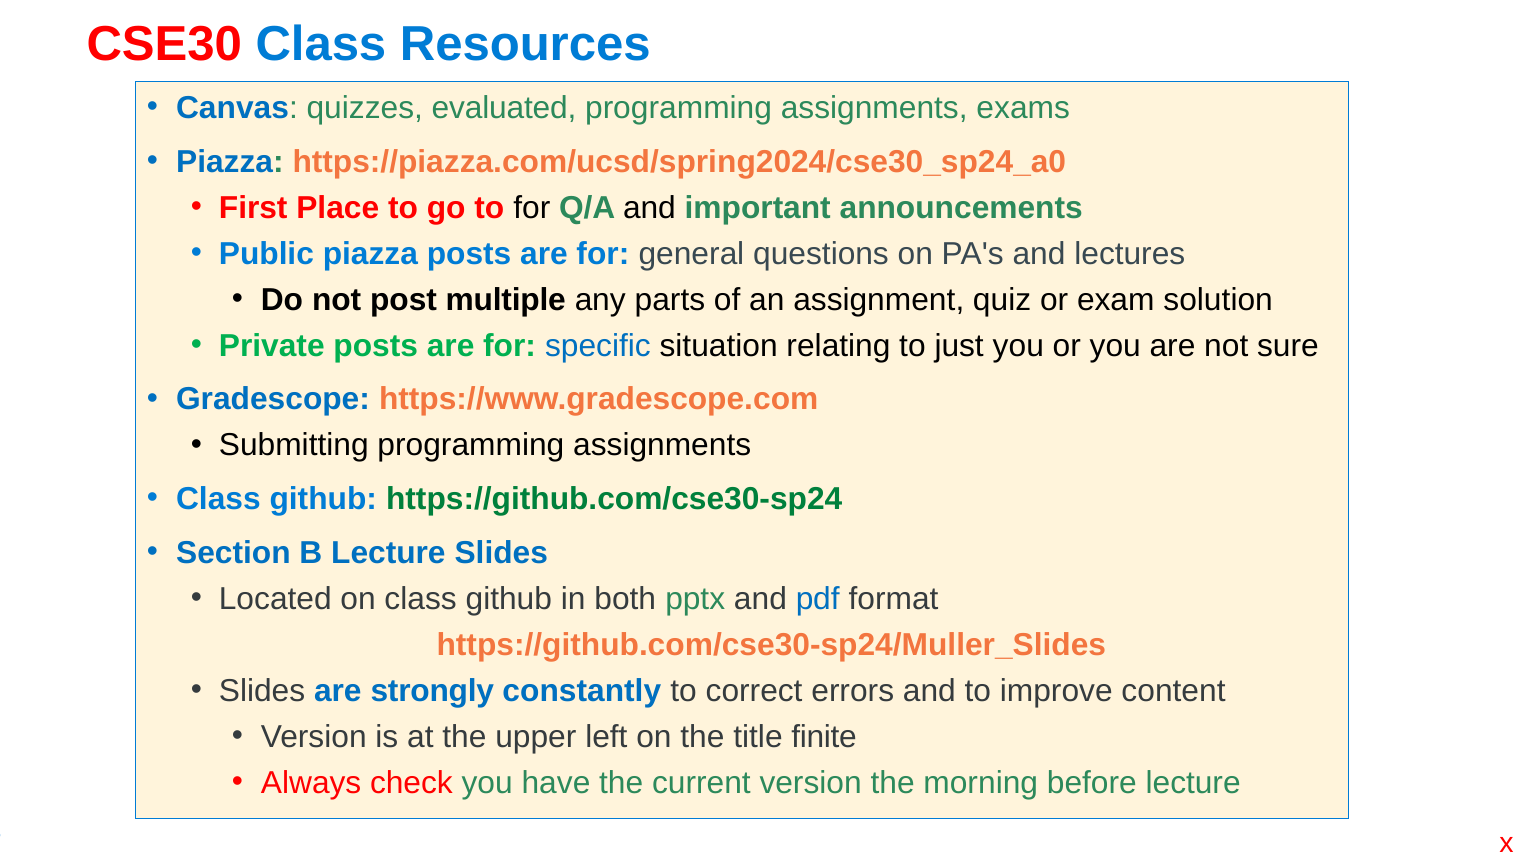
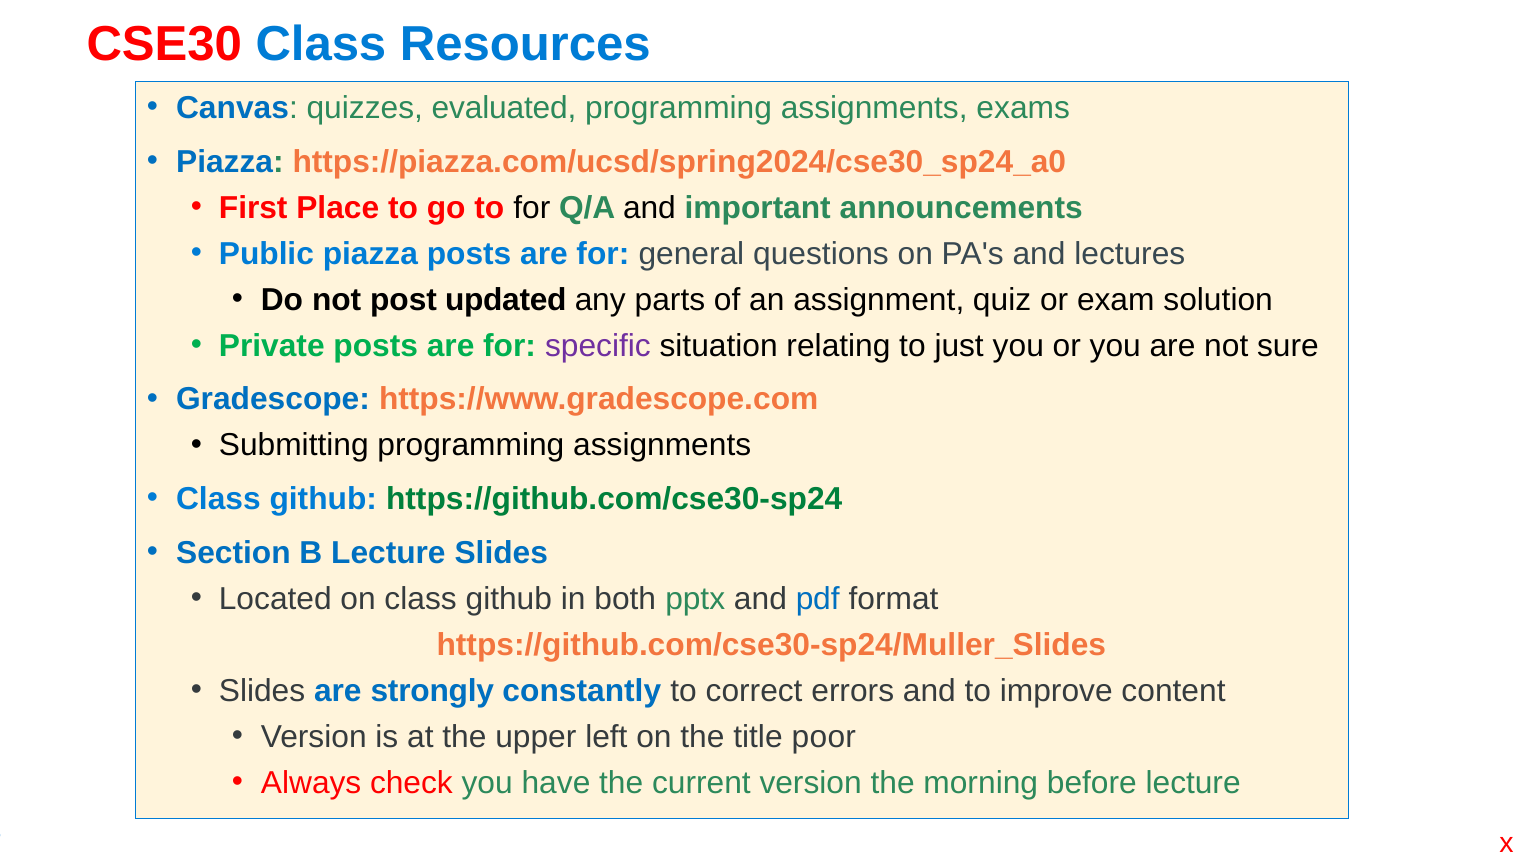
multiple: multiple -> updated (506, 300)
specific colour: blue -> purple (598, 346)
finite: finite -> poor (824, 737)
